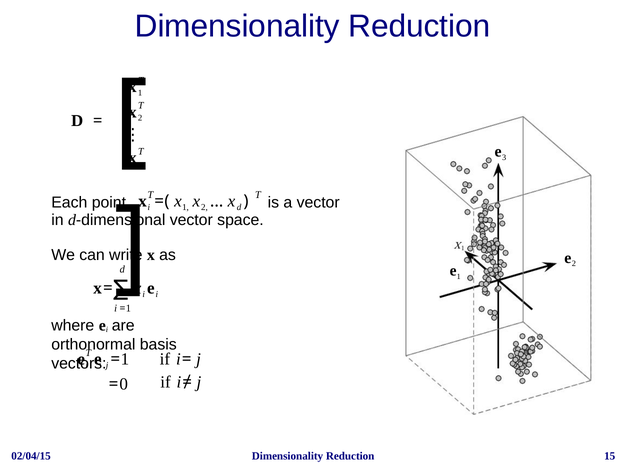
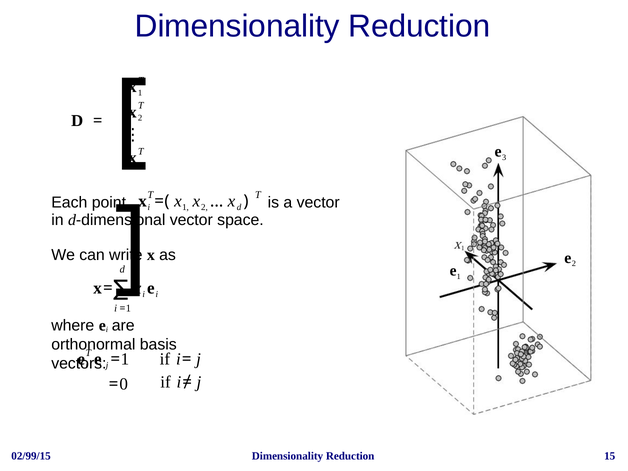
02/04/15: 02/04/15 -> 02/99/15 (31, 456)
